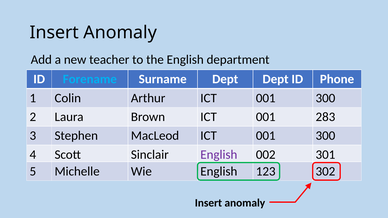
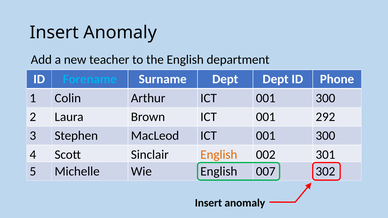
283: 283 -> 292 (325, 117)
English colour: purple -> orange (219, 155)
123: 123 -> 007 (266, 171)
